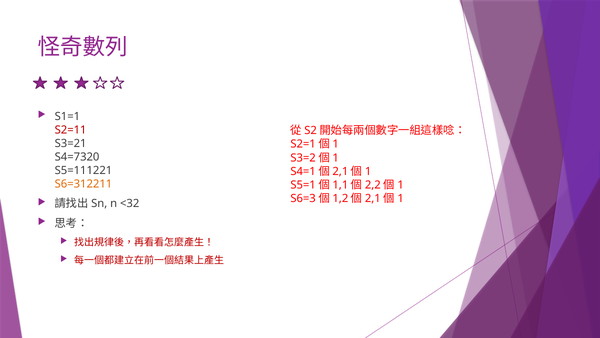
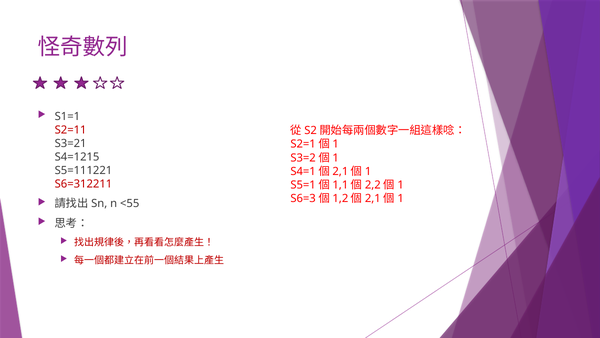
S4=7320: S4=7320 -> S4=1215 (77, 157)
S6=312211 colour: orange -> red (83, 184)
<32: <32 -> <55 (130, 203)
